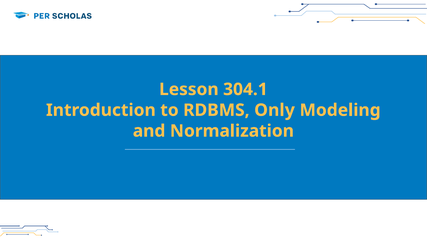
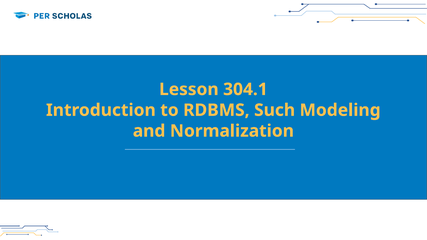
Only: Only -> Such (275, 110)
